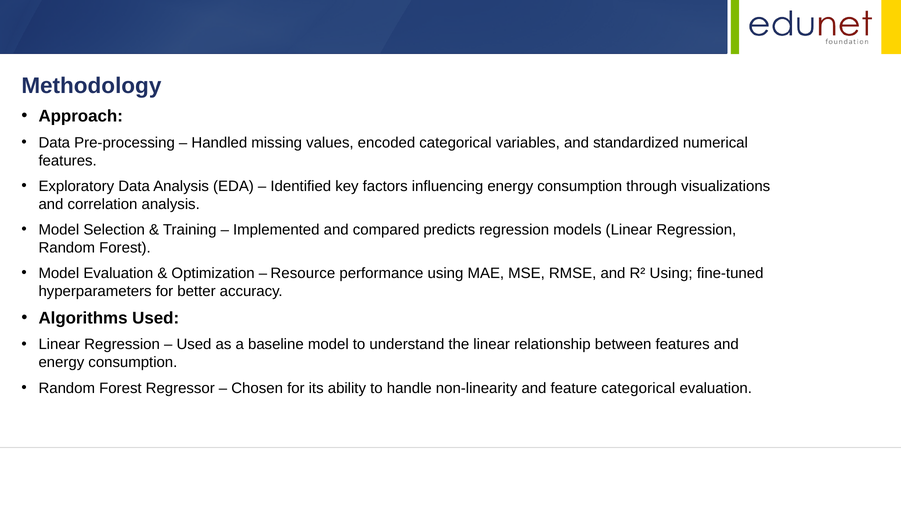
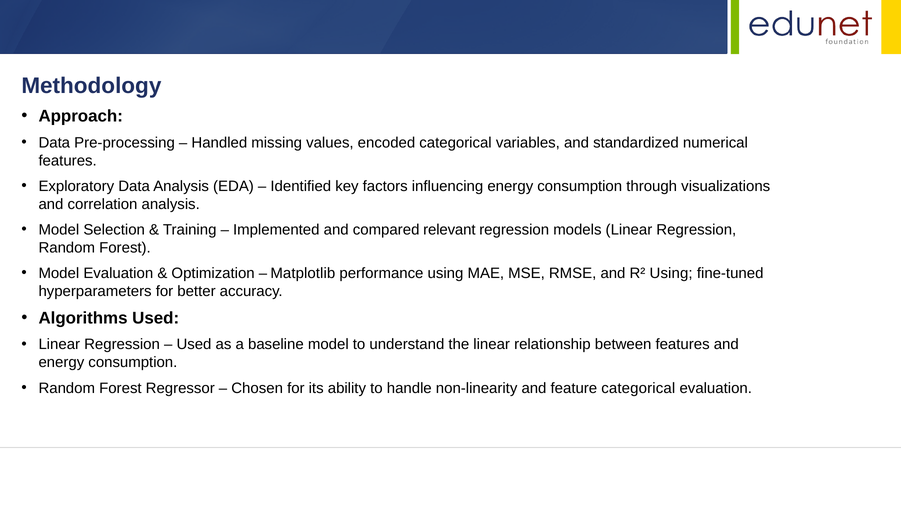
predicts: predicts -> relevant (449, 230)
Resource: Resource -> Matplotlib (303, 273)
